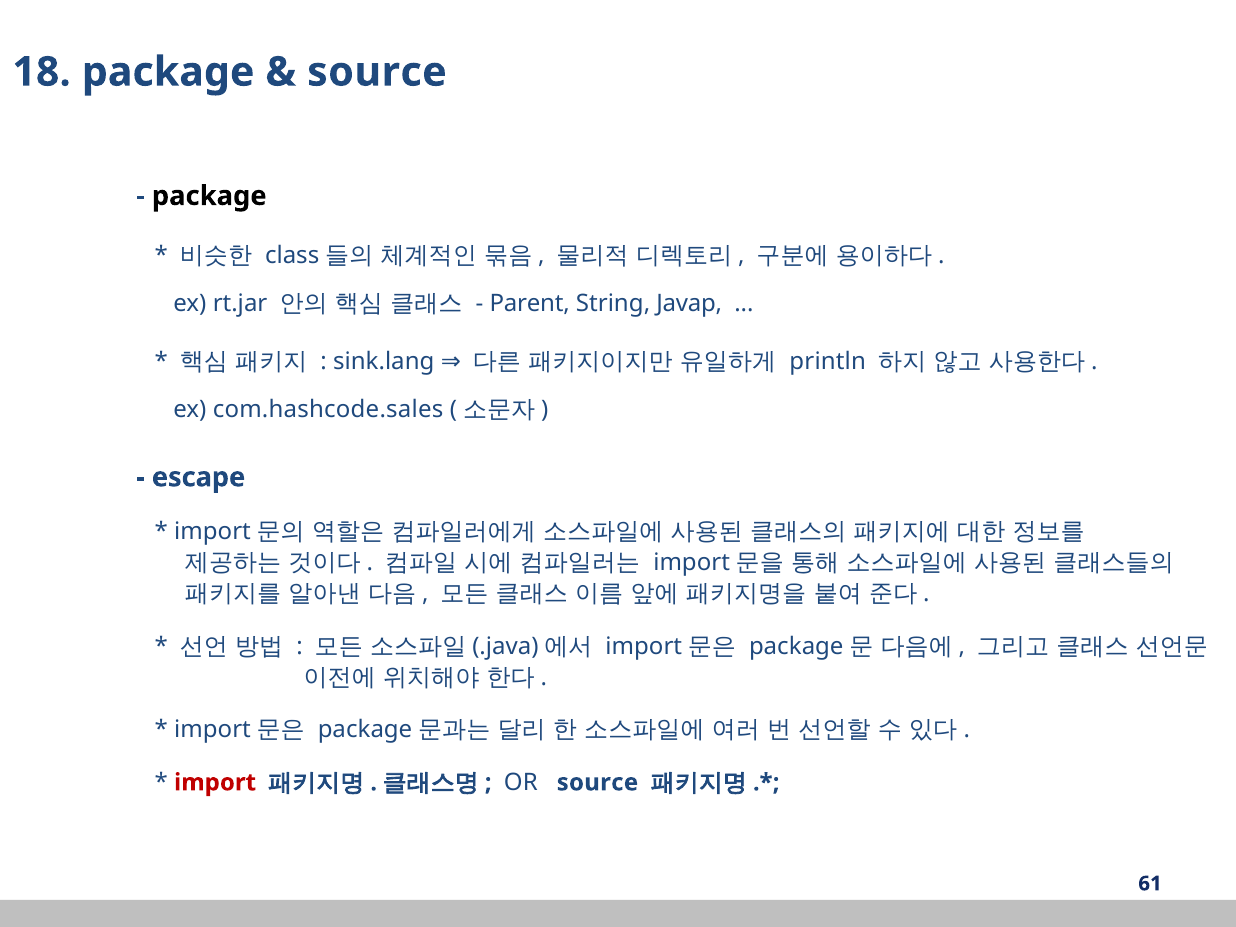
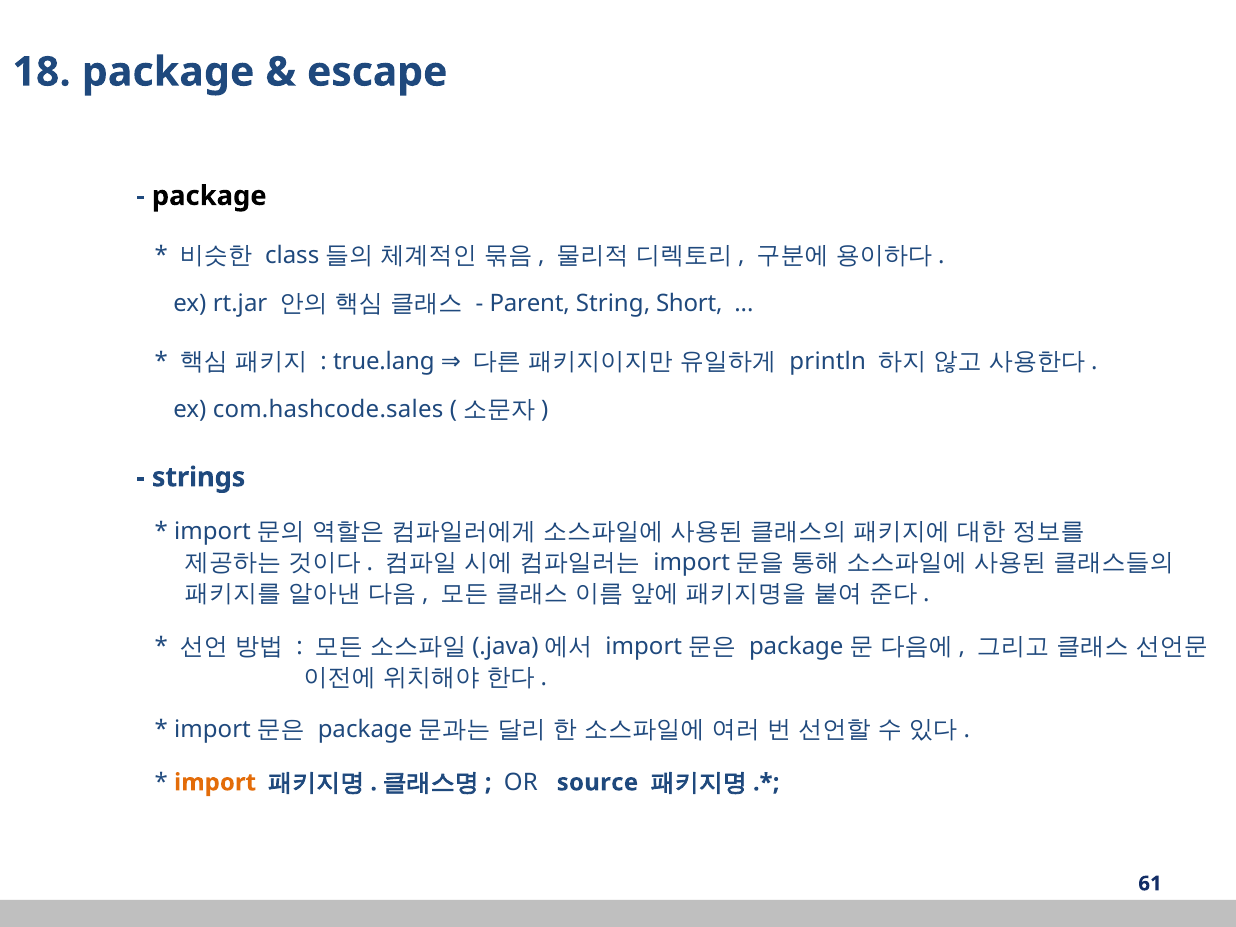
source: source -> escape (377, 72)
Javap: Javap -> Short (689, 304)
sink.lang: sink.lang -> true.lang (384, 361)
escape: escape -> strings (199, 477)
import colour: red -> orange (215, 782)
